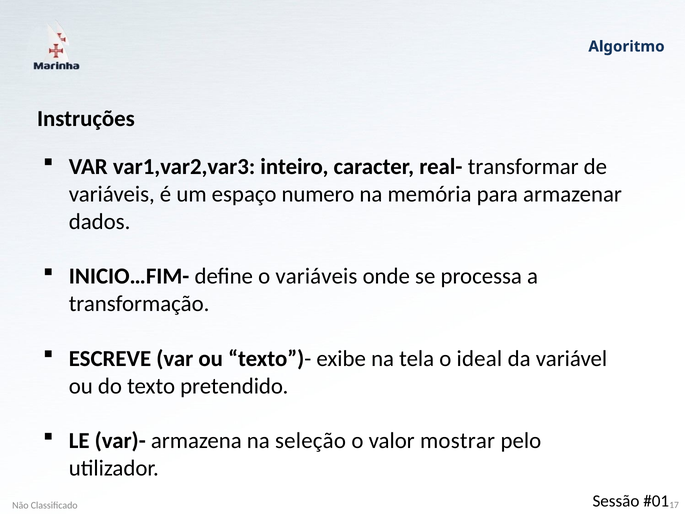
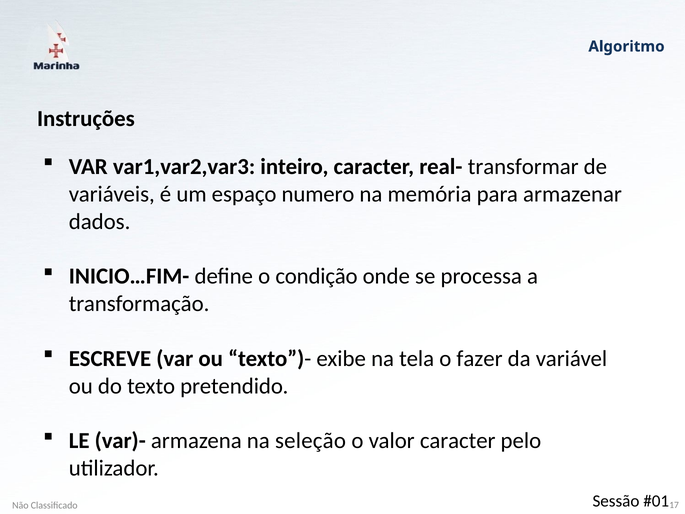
o variáveis: variáveis -> condição (317, 276)
ideal: ideal -> fazer (480, 358)
valor mostrar: mostrar -> caracter (458, 441)
